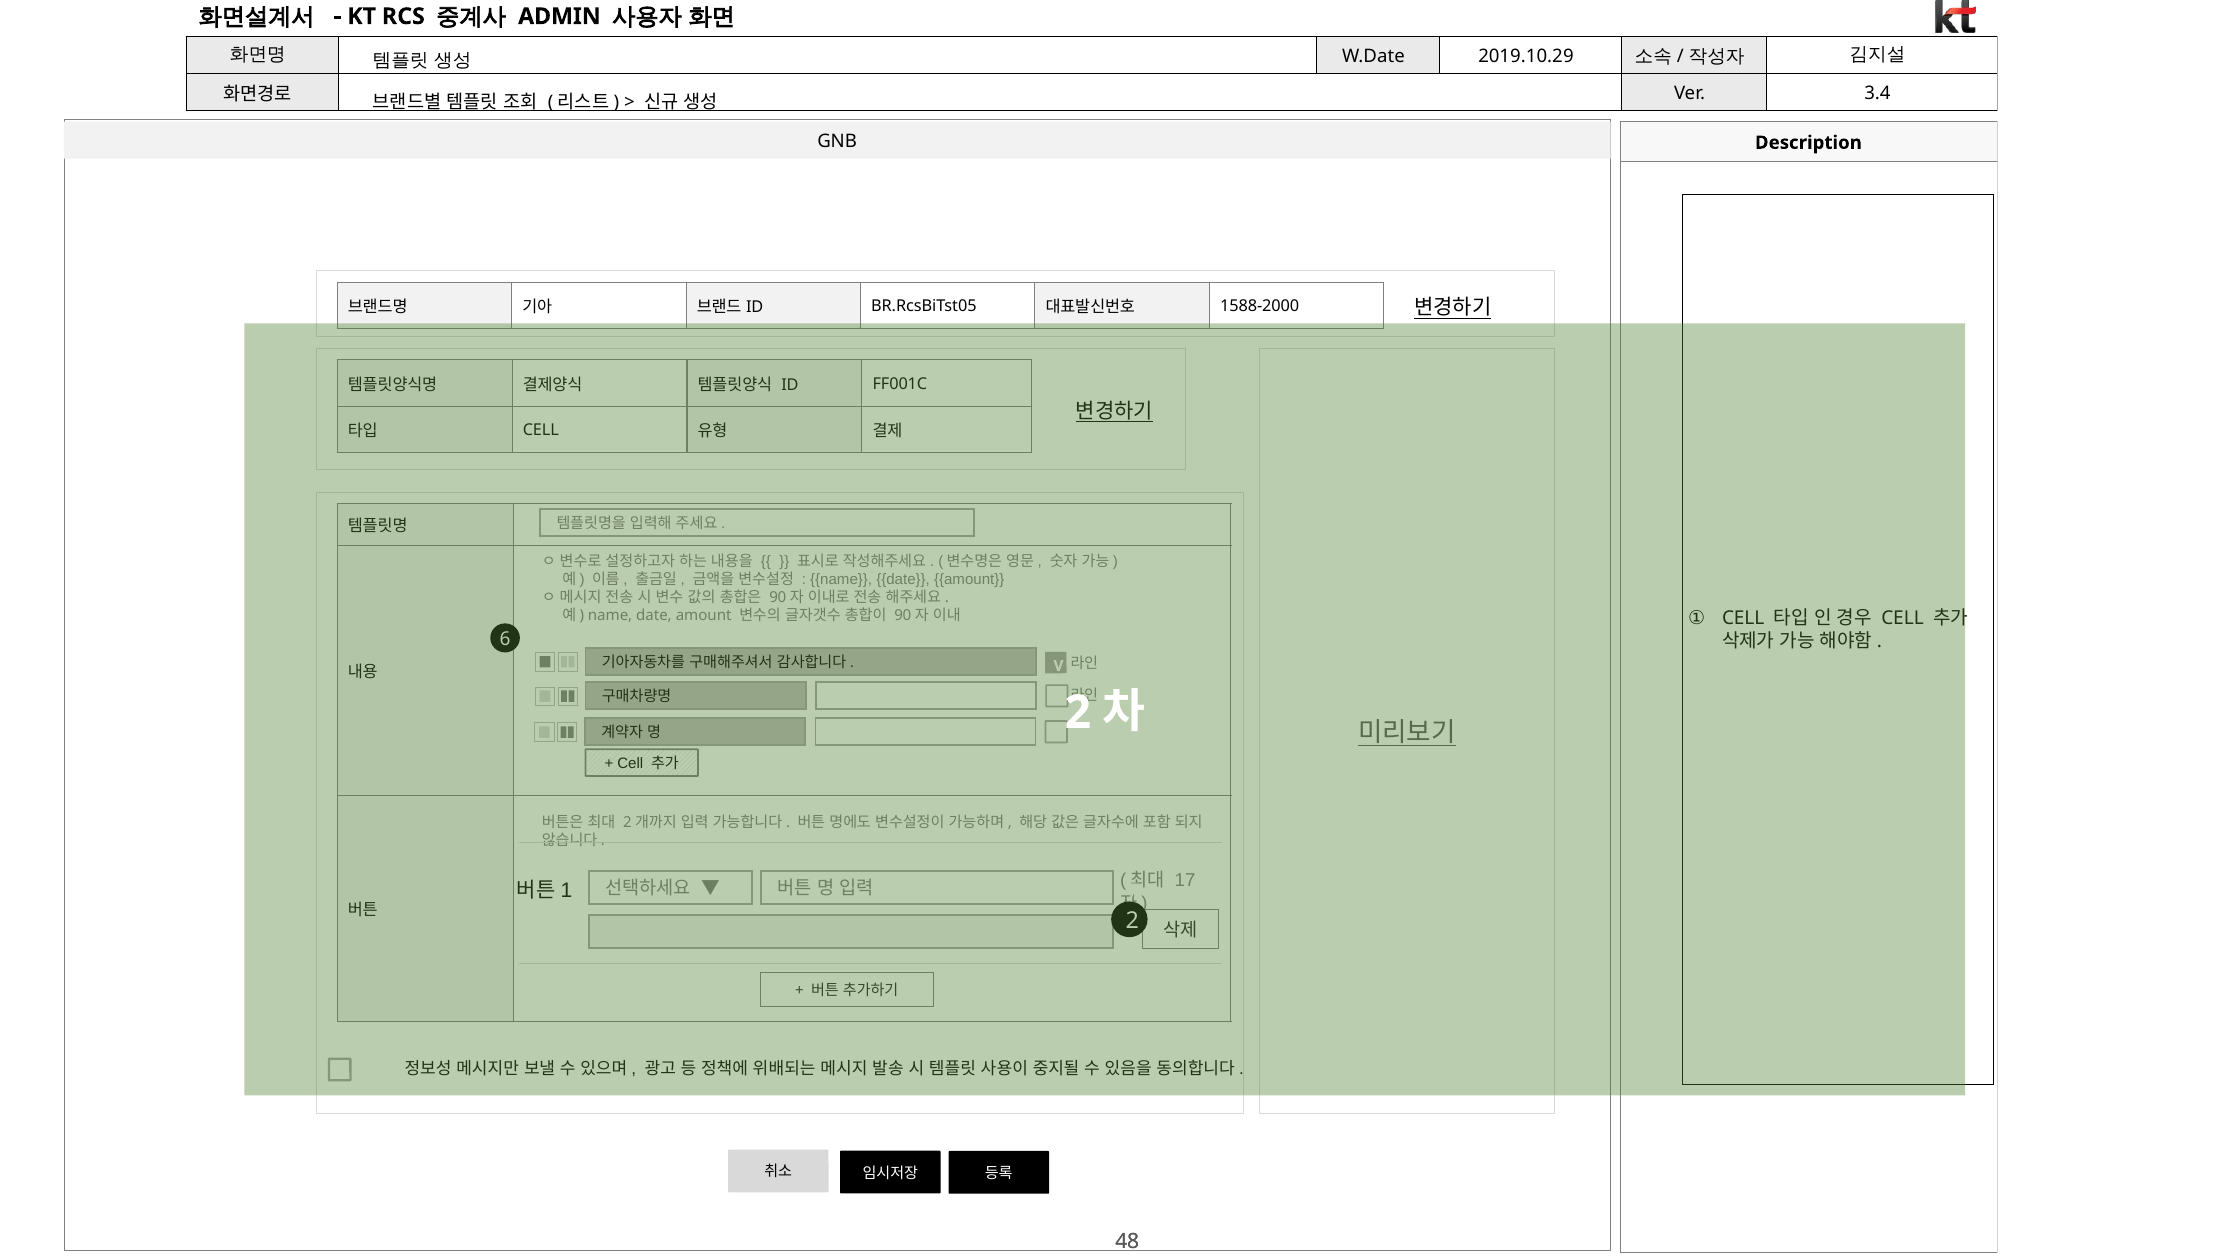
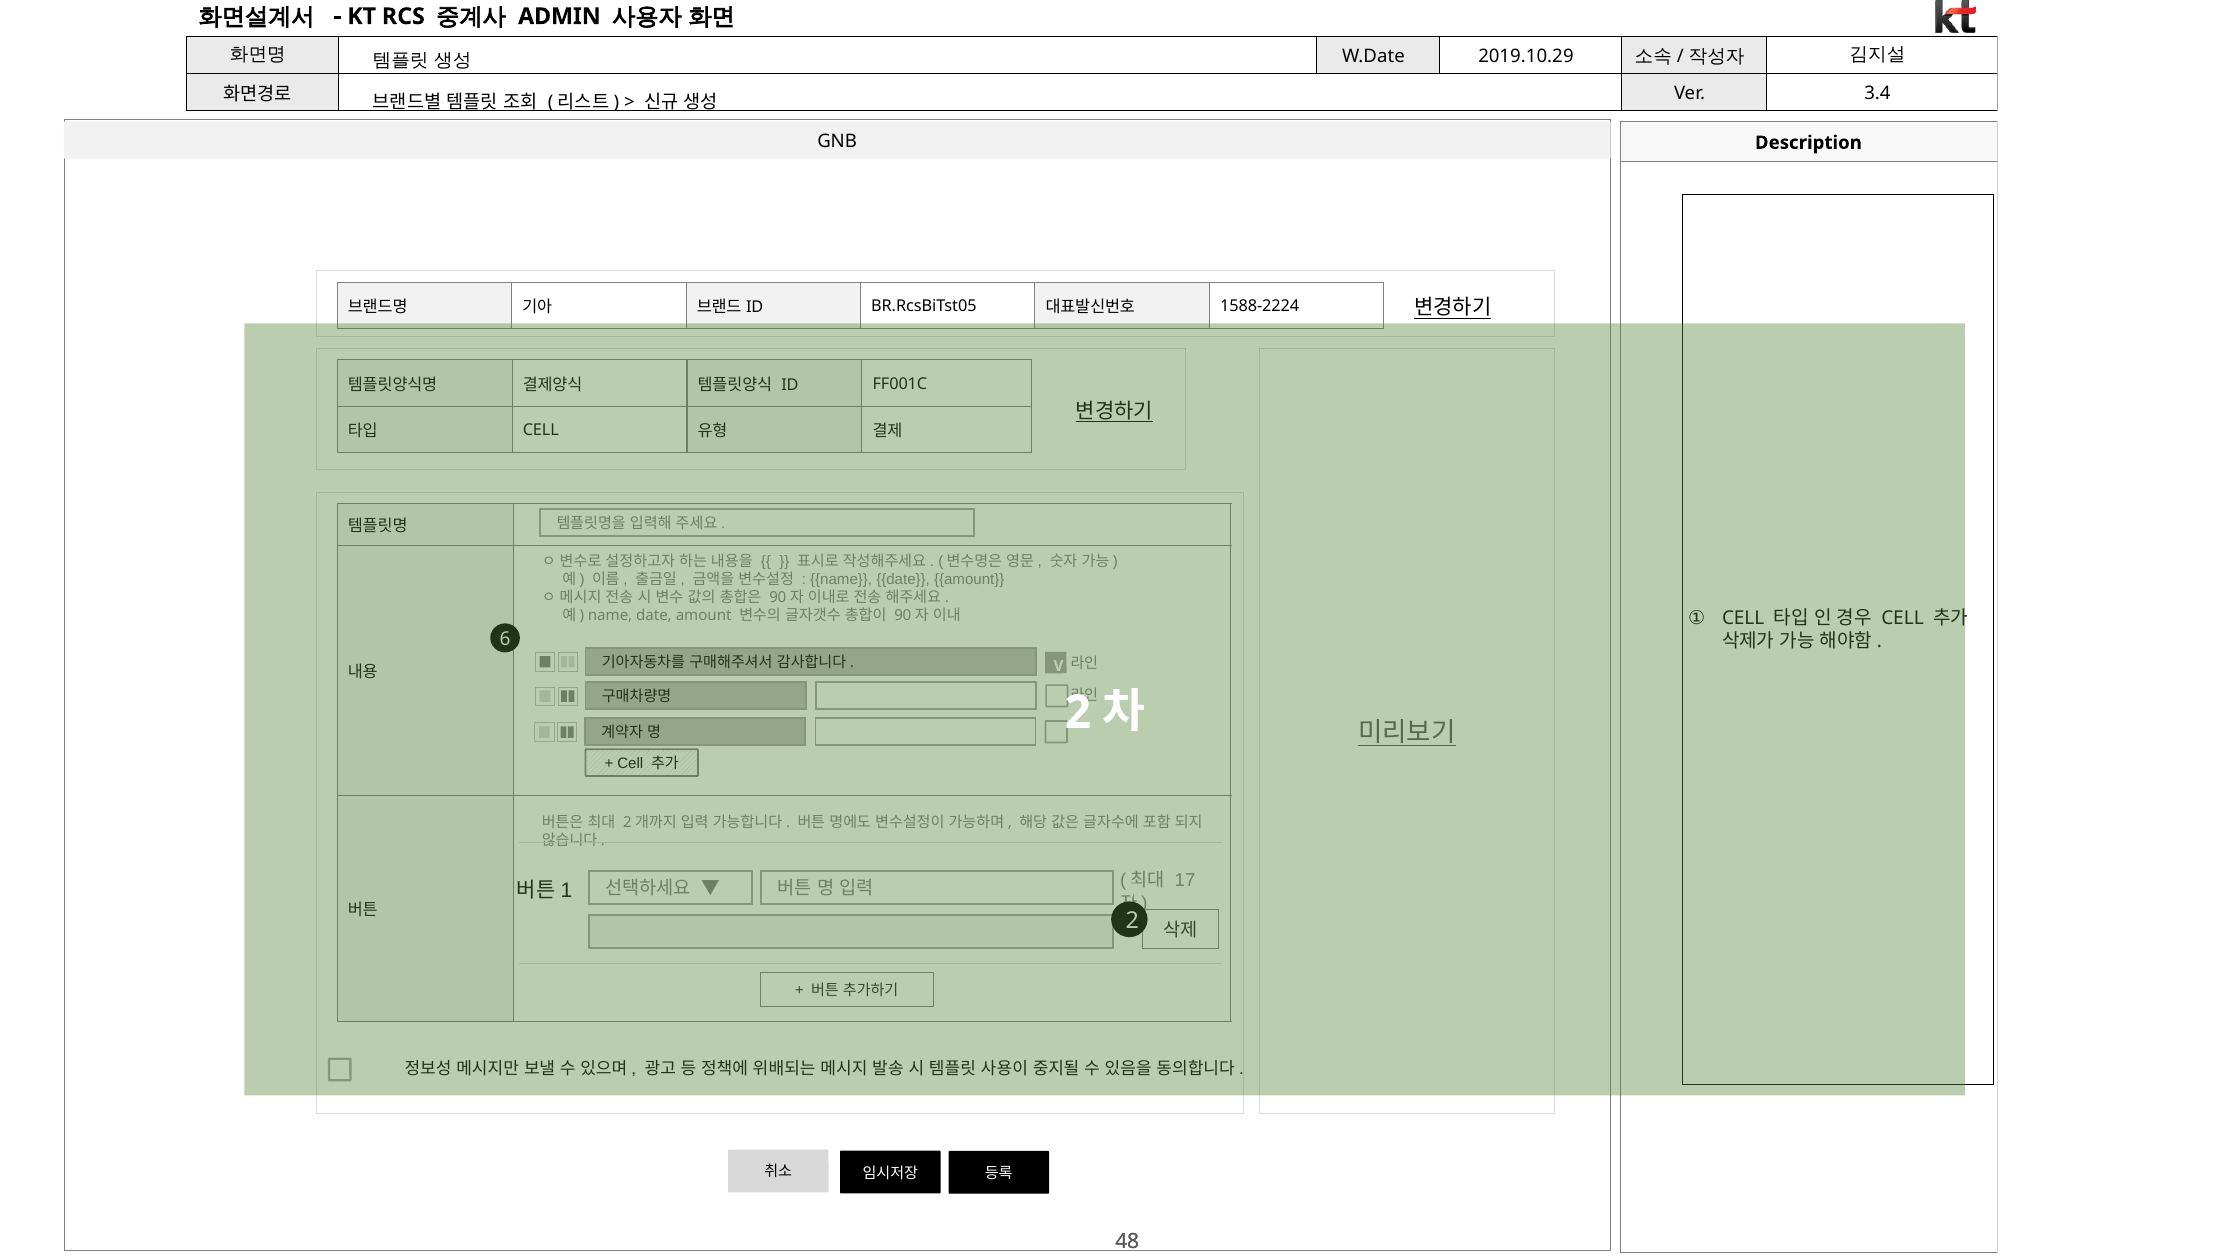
1588-2000: 1588-2000 -> 1588-2224 (1260, 306)
